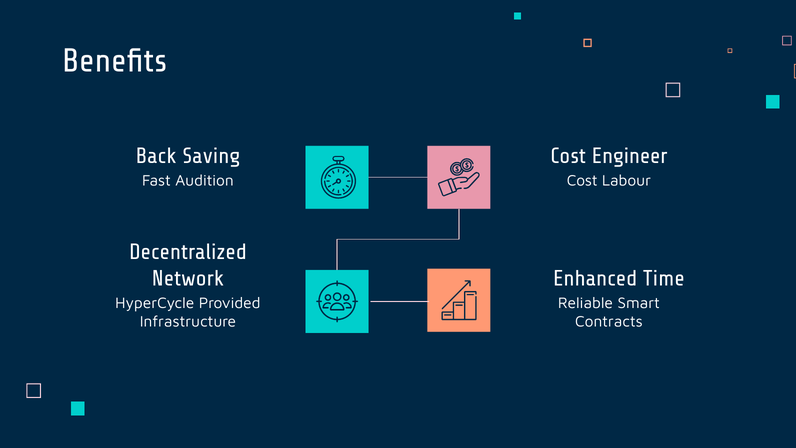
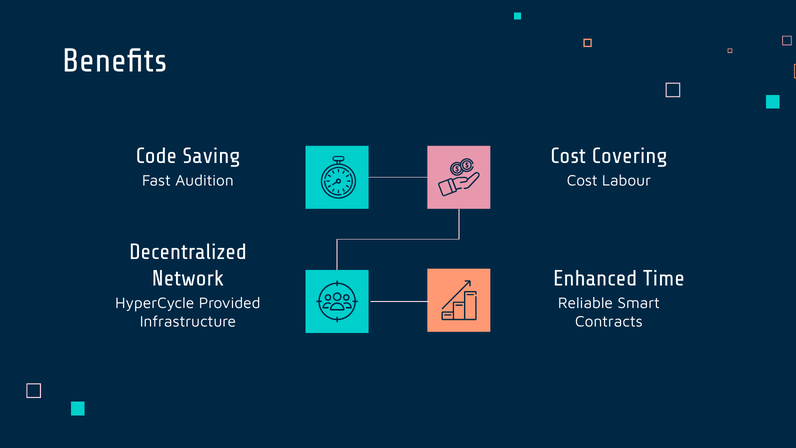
Back: Back -> Code (156, 156)
Engineer: Engineer -> Covering (630, 156)
